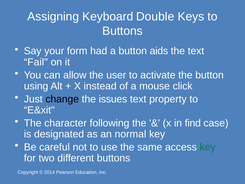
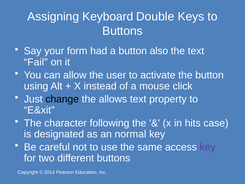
aids: aids -> also (159, 51)
issues: issues -> allows (113, 99)
find: find -> hits (193, 123)
key colour: green -> purple (208, 147)
